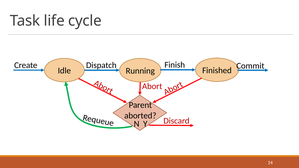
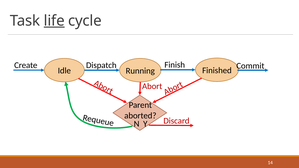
life underline: none -> present (54, 21)
